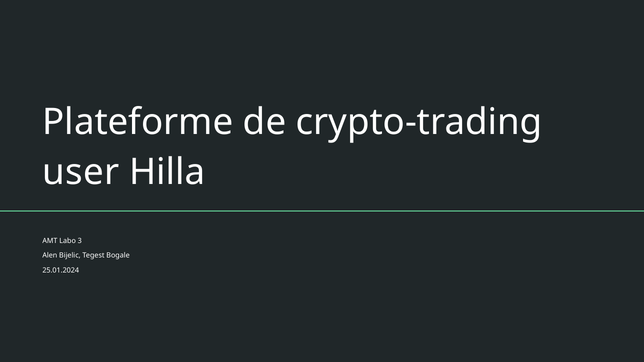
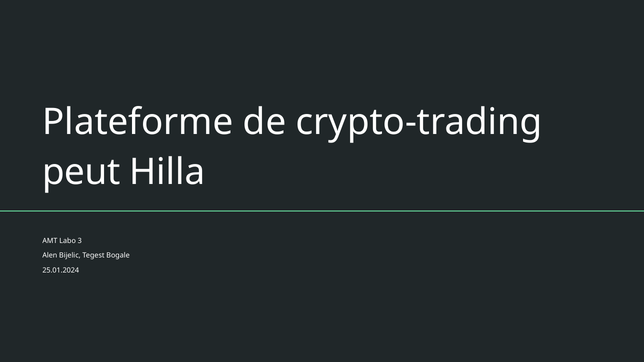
user: user -> peut (81, 172)
